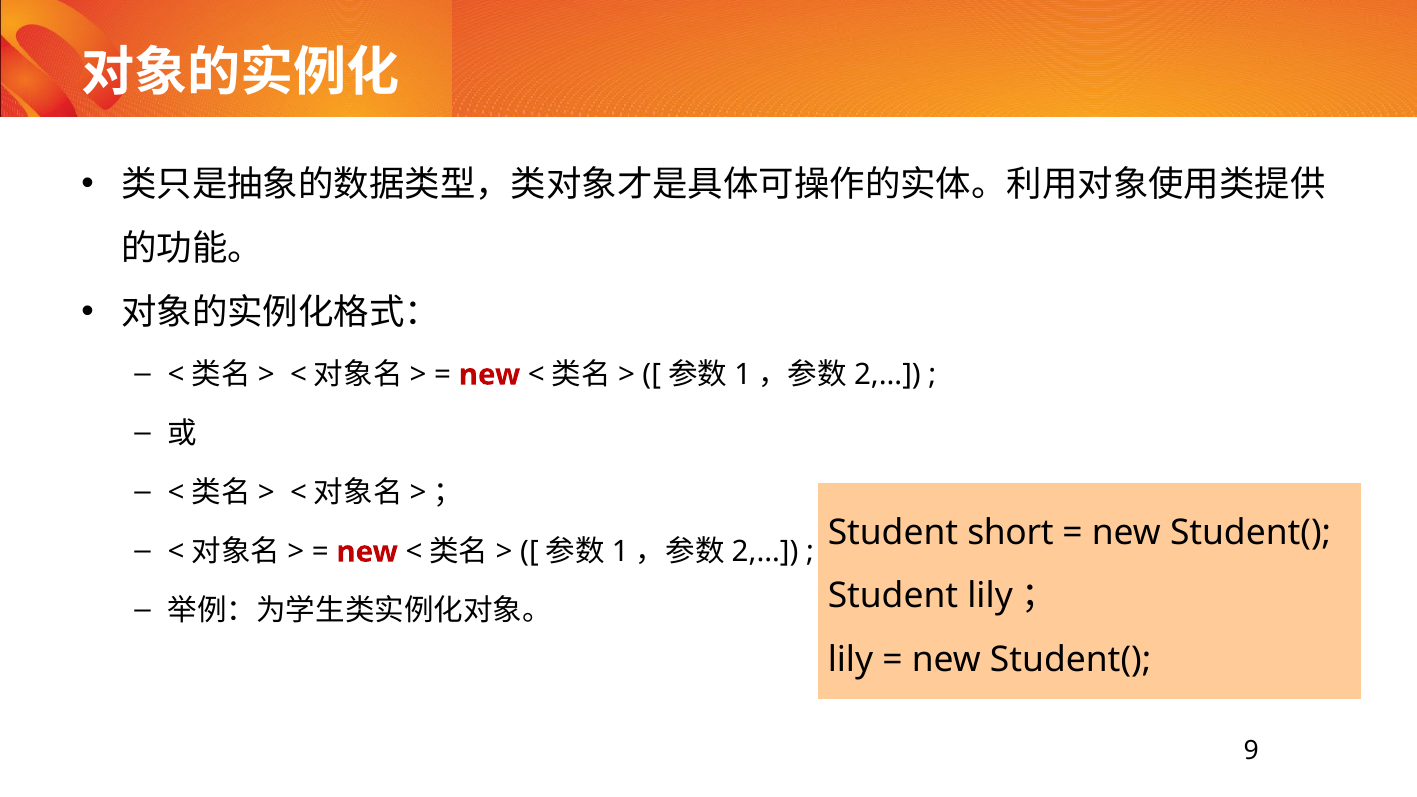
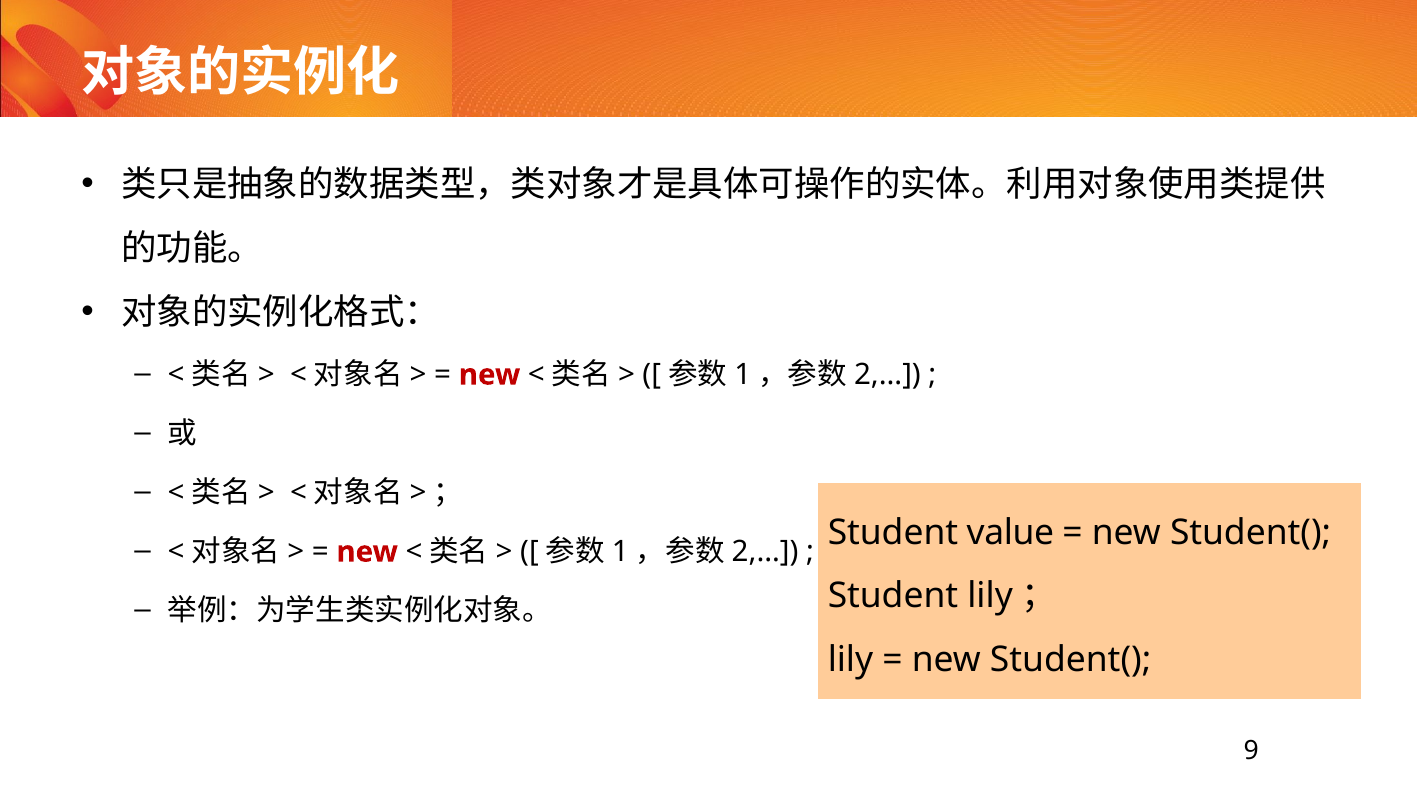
short: short -> value (1010, 532)
